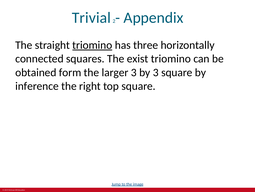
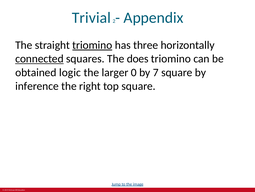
connected underline: none -> present (39, 59)
exist: exist -> does (138, 59)
form: form -> logic (70, 72)
larger 3: 3 -> 0 (134, 72)
by 3: 3 -> 7 (156, 72)
